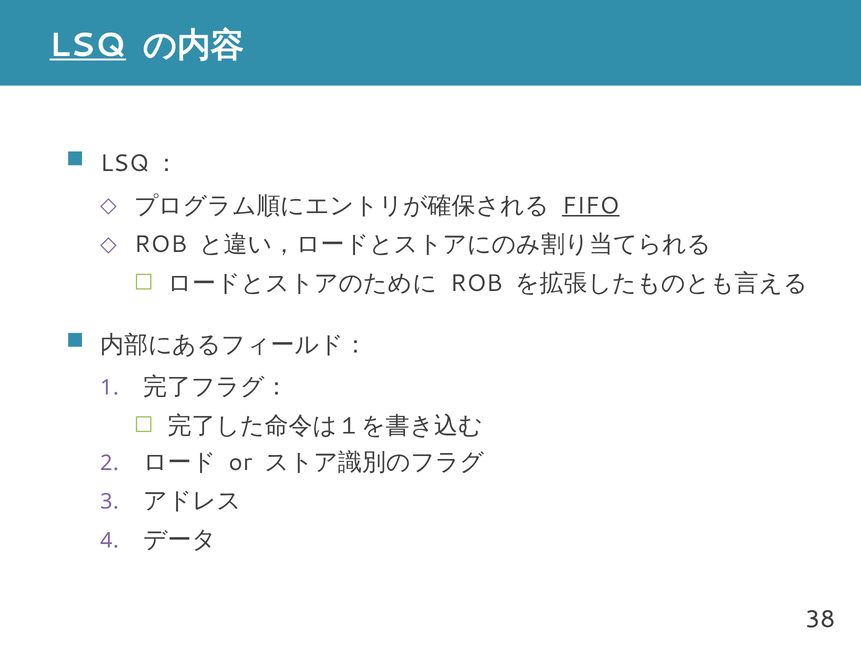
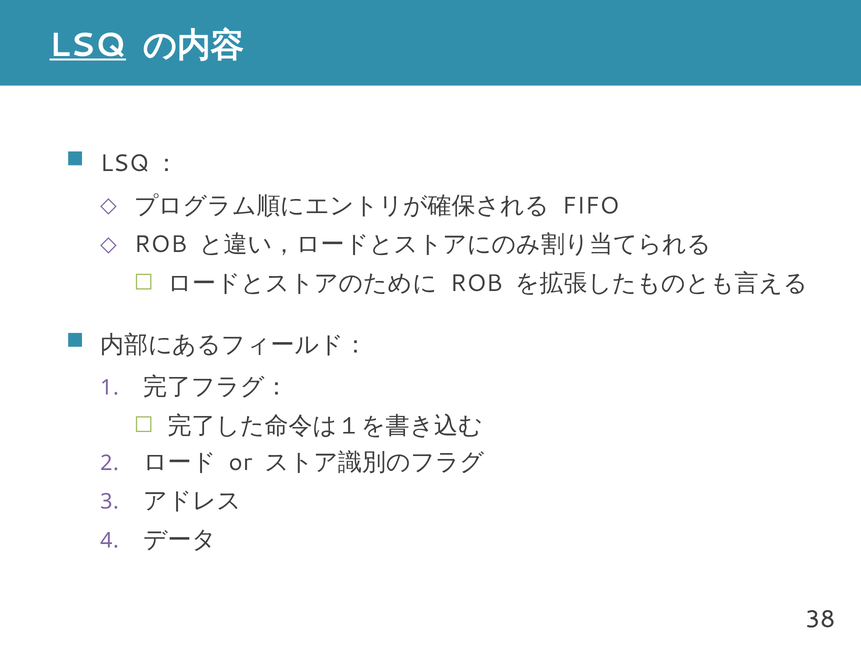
FIFO underline: present -> none (591, 206)
